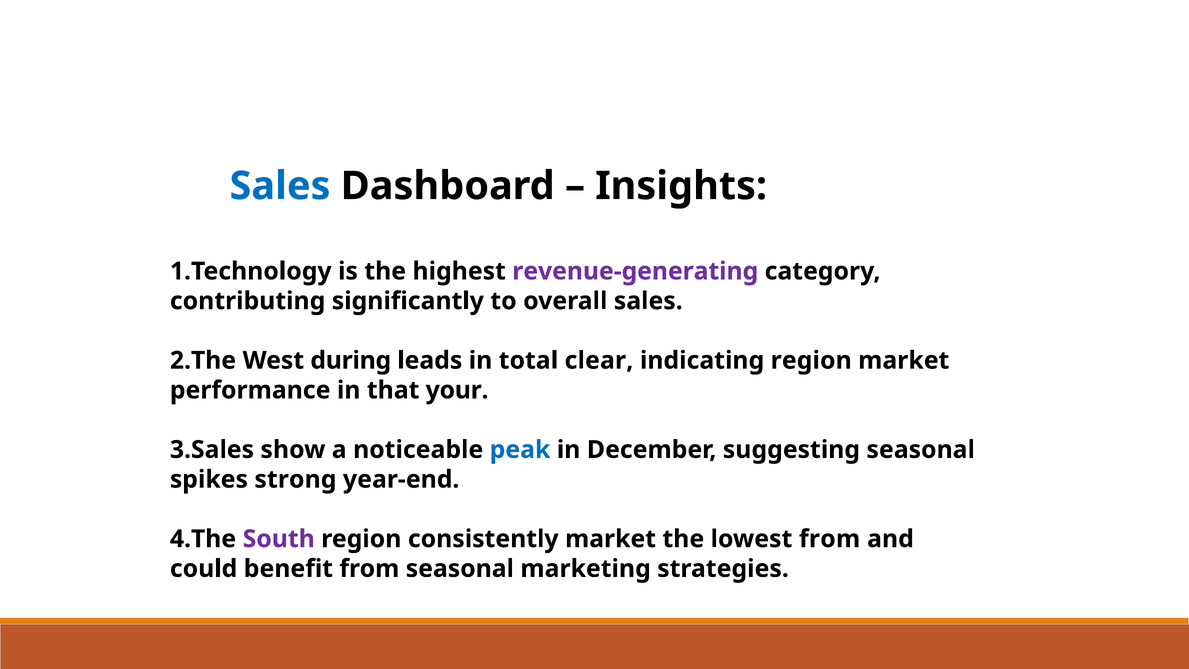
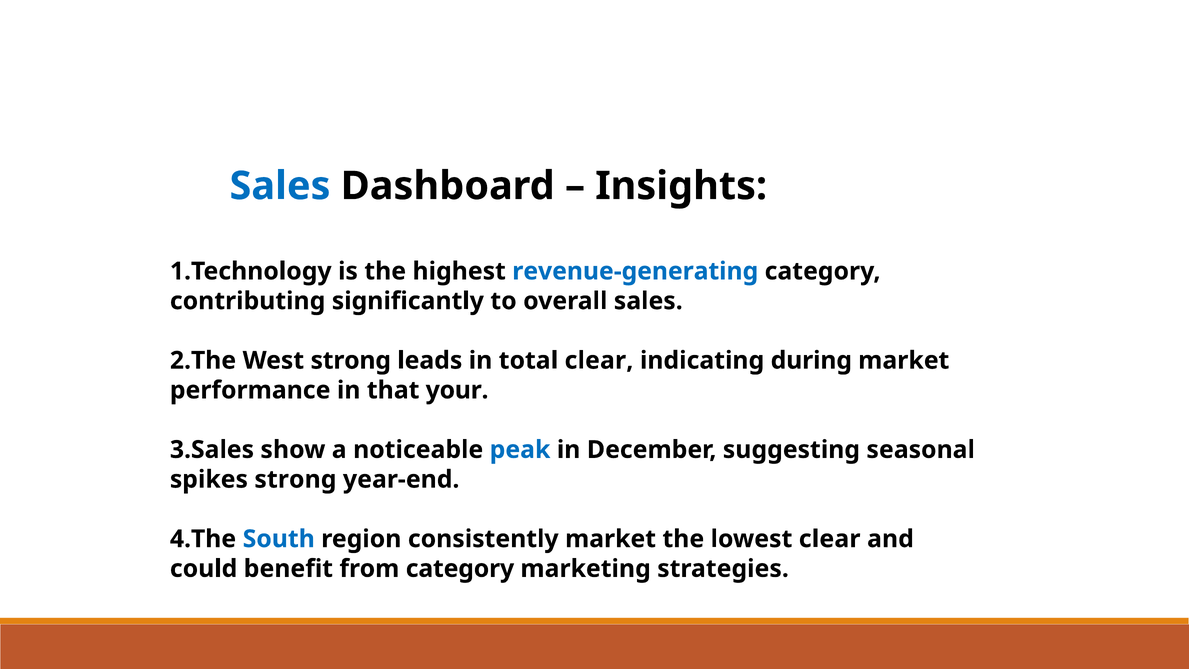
revenue-generating colour: purple -> blue (635, 271)
West during: during -> strong (351, 360)
indicating region: region -> during (811, 360)
South colour: purple -> blue (279, 539)
lowest from: from -> clear (830, 539)
from seasonal: seasonal -> category (460, 569)
